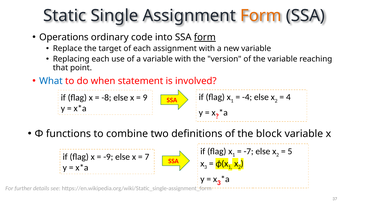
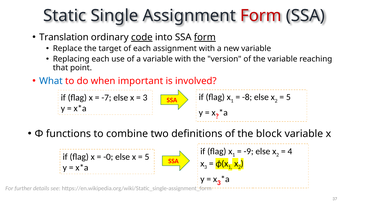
Form colour: orange -> red (261, 16)
Operations: Operations -> Translation (64, 37)
code underline: none -> present (142, 37)
statement: statement -> important (140, 81)
-4: -4 -> -8 (247, 97)
4: 4 -> 5 (288, 97)
-8: -8 -> -7 (106, 98)
9: 9 -> 3 (145, 98)
-7: -7 -> -9 (249, 151)
5: 5 -> 4 (290, 151)
-9: -9 -> -0 (108, 157)
7: 7 -> 5 (147, 157)
